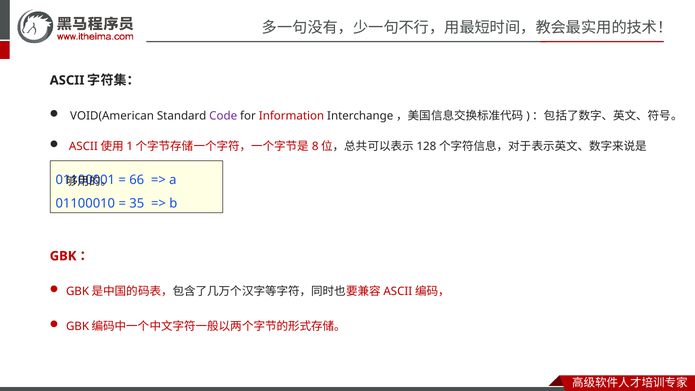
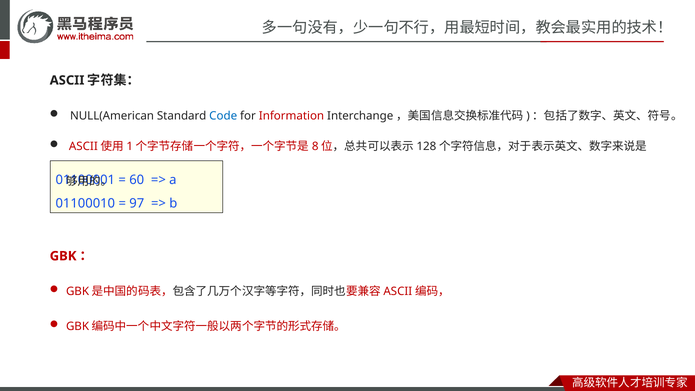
VOID(American: VOID(American -> NULL(American (112, 116)
Code colour: purple -> blue (223, 116)
66: 66 -> 60 (137, 180)
35: 35 -> 97 (137, 203)
